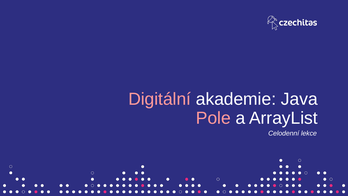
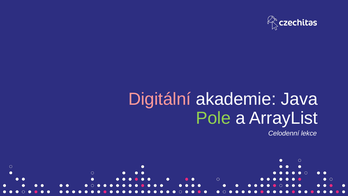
Pole colour: pink -> light green (213, 118)
